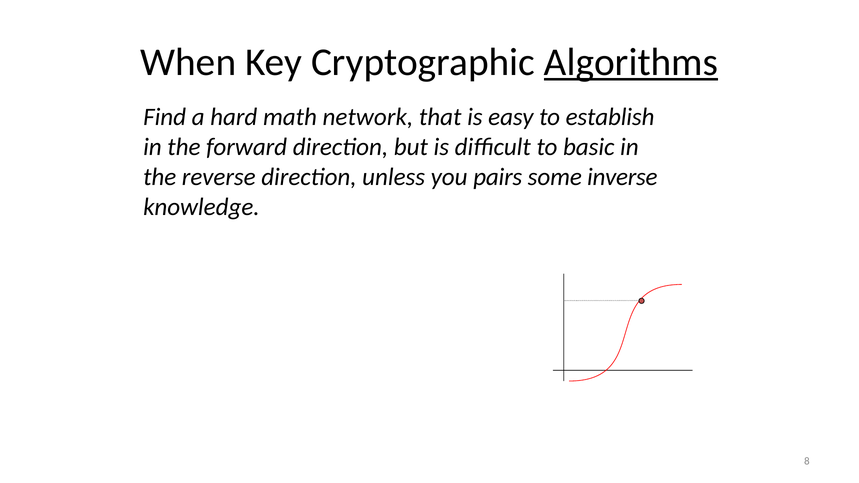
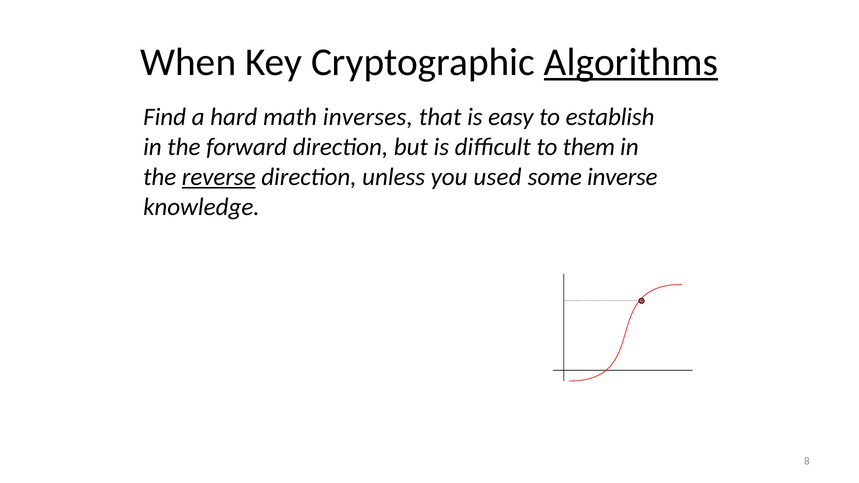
network: network -> inverses (368, 117)
basic: basic -> them (589, 147)
reverse underline: none -> present (219, 177)
pairs: pairs -> used (498, 177)
